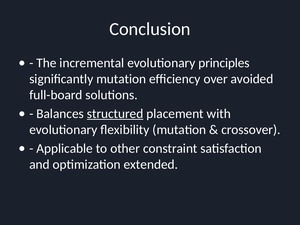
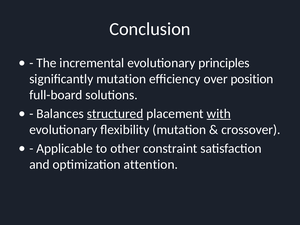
avoided: avoided -> position (252, 79)
with underline: none -> present (219, 114)
extended: extended -> attention (151, 164)
